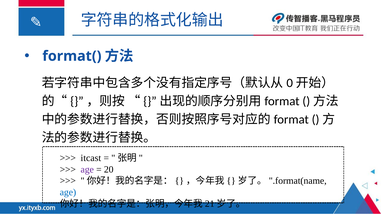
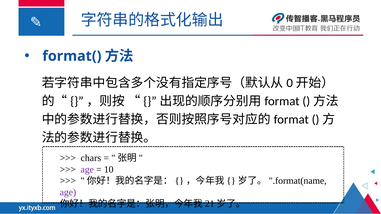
itcast: itcast -> chars (91, 158)
20: 20 -> 10 (109, 170)
age colour: blue -> purple (68, 193)
